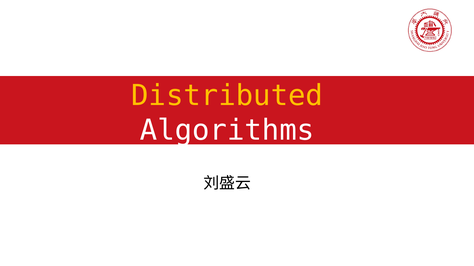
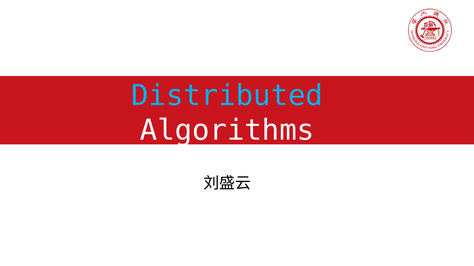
Distributed colour: yellow -> light blue (227, 96)
